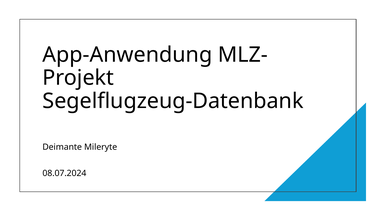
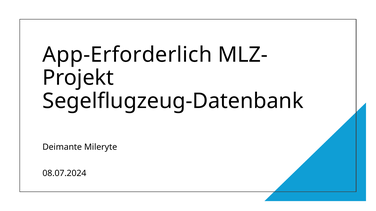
App-Anwendung: App-Anwendung -> App-Erforderlich (127, 55)
